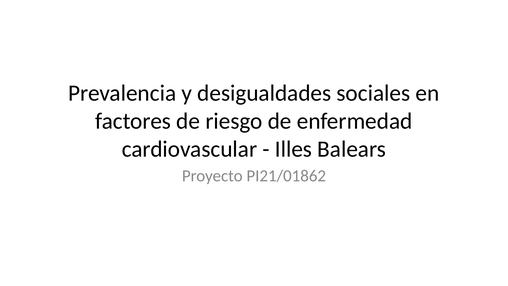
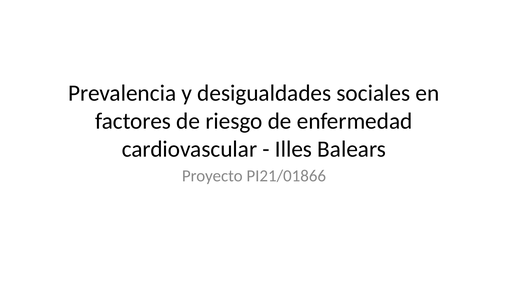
PI21/01862: PI21/01862 -> PI21/01866 (286, 176)
